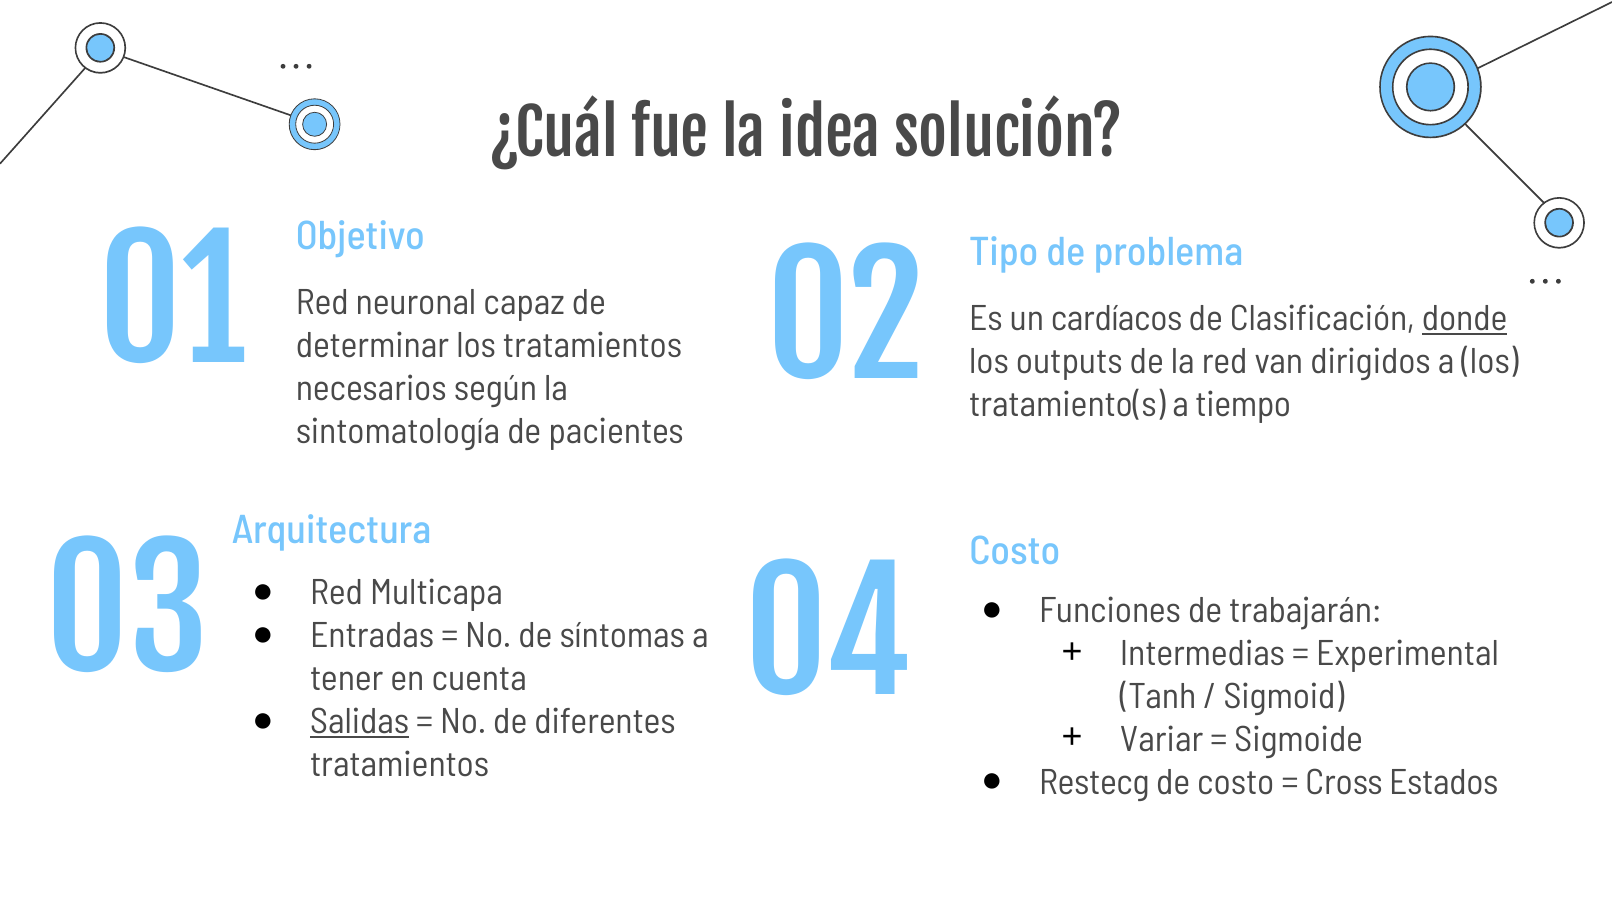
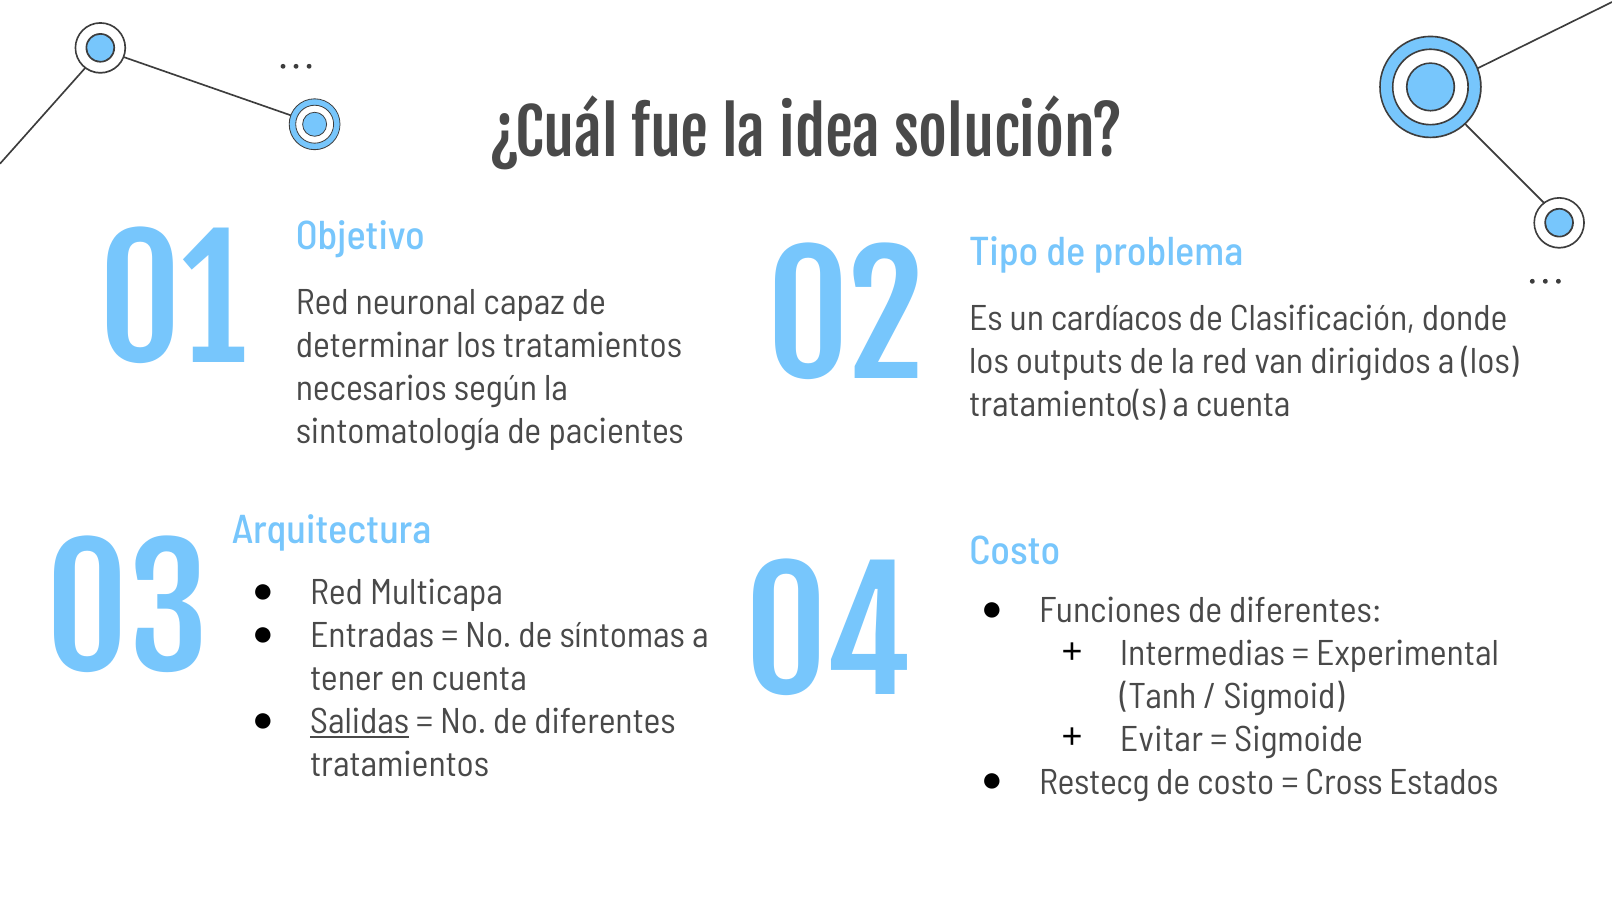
donde underline: present -> none (1465, 319)
a tiempo: tiempo -> cuenta (1243, 405)
Funciones de trabajarán: trabajarán -> diferentes (1305, 610)
Variar: Variar -> Evitar (1161, 739)
